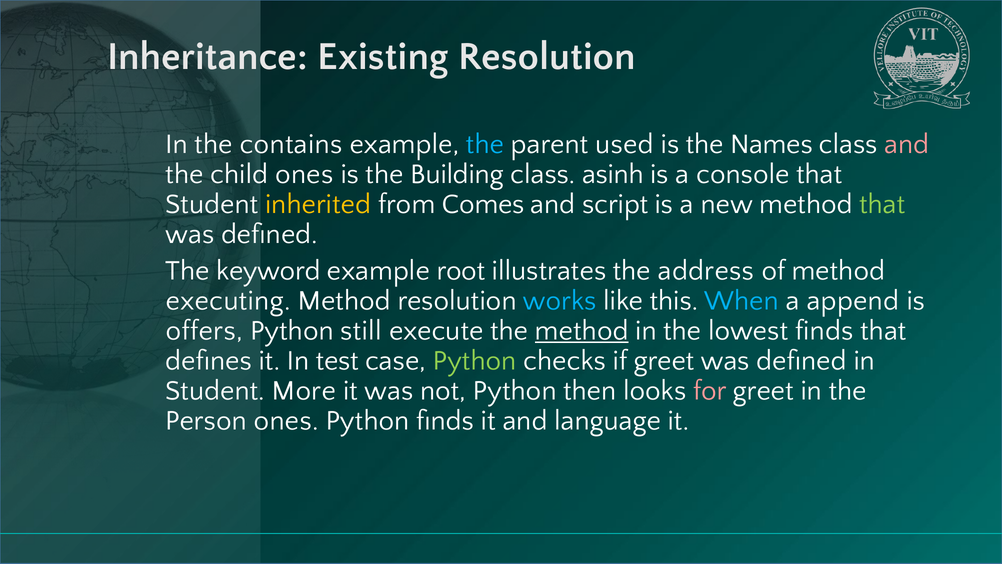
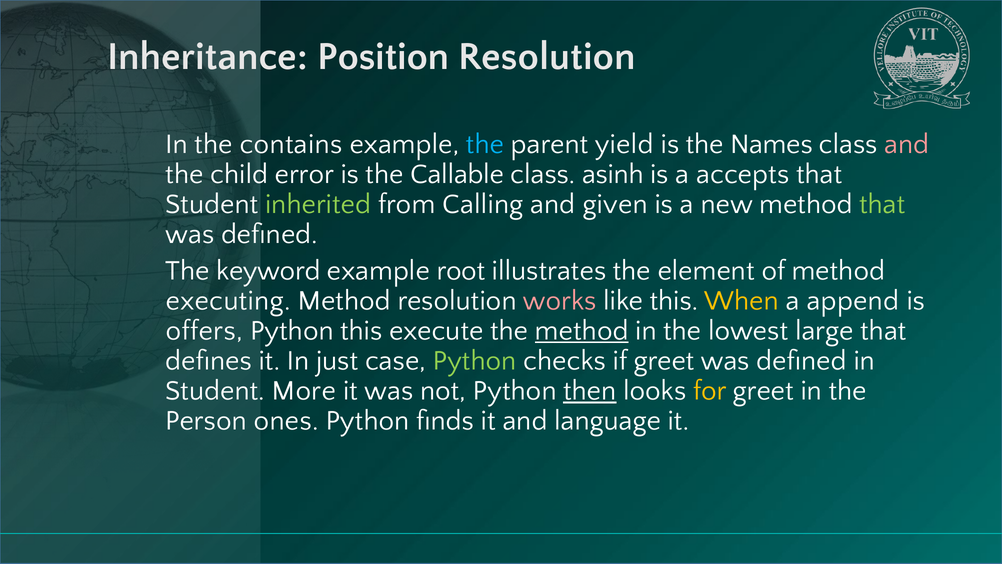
Existing: Existing -> Position (383, 57)
used: used -> yield (624, 144)
child ones: ones -> error (304, 174)
Building: Building -> Callable (457, 174)
console: console -> accepts (743, 174)
inherited colour: yellow -> light green (318, 204)
Comes: Comes -> Calling (483, 204)
script: script -> given (615, 204)
address: address -> element (706, 270)
works colour: light blue -> pink (560, 300)
When colour: light blue -> yellow (742, 300)
Python still: still -> this (361, 330)
lowest finds: finds -> large (824, 330)
test: test -> just (337, 360)
then underline: none -> present (590, 390)
for colour: pink -> yellow (710, 390)
